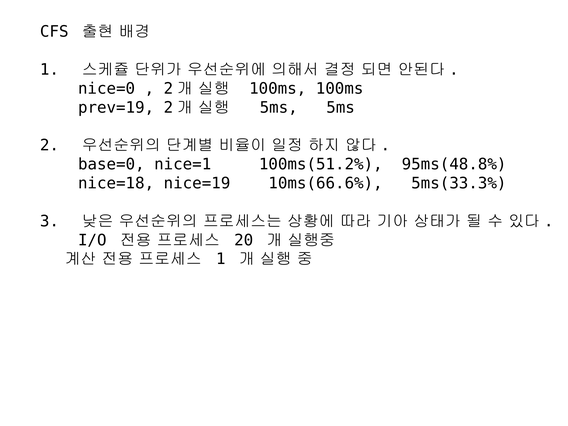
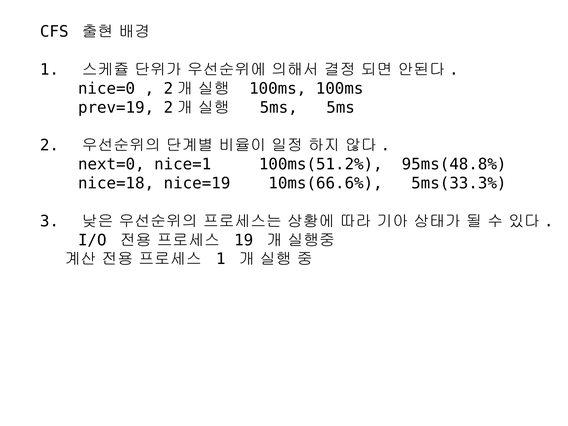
base=0: base=0 -> next=0 (111, 164)
20: 20 -> 19 (244, 240)
